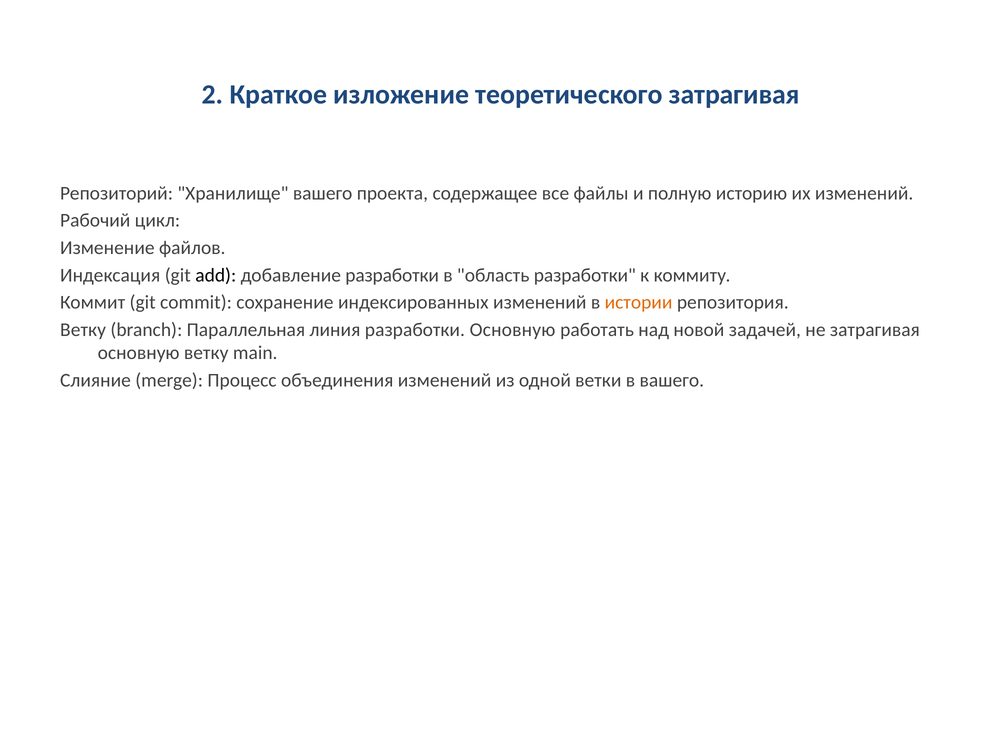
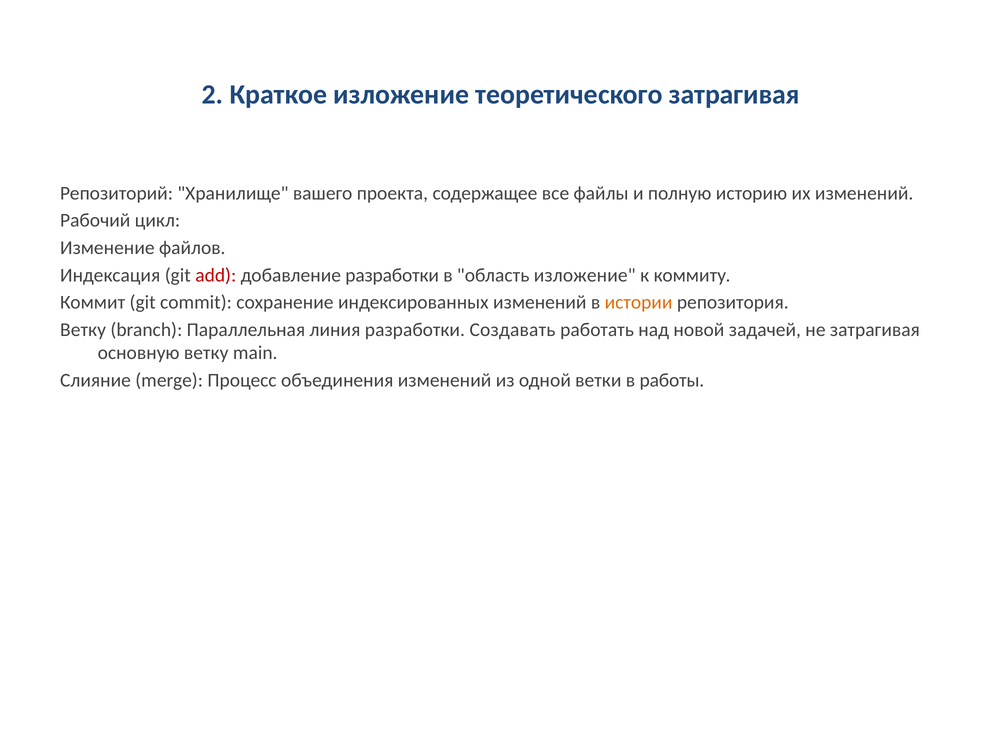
add colour: black -> red (216, 275)
область разработки: разработки -> изложение (585, 275)
разработки Основную: Основную -> Создавать (513, 330)
в вашего: вашего -> работы (672, 381)
